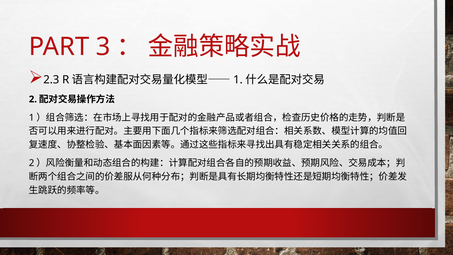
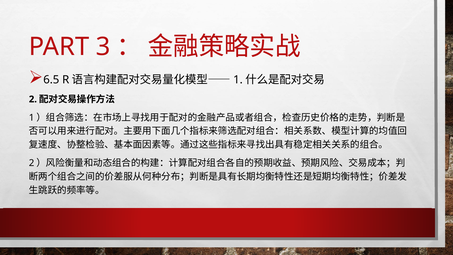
2.3: 2.3 -> 6.5 (51, 80)
